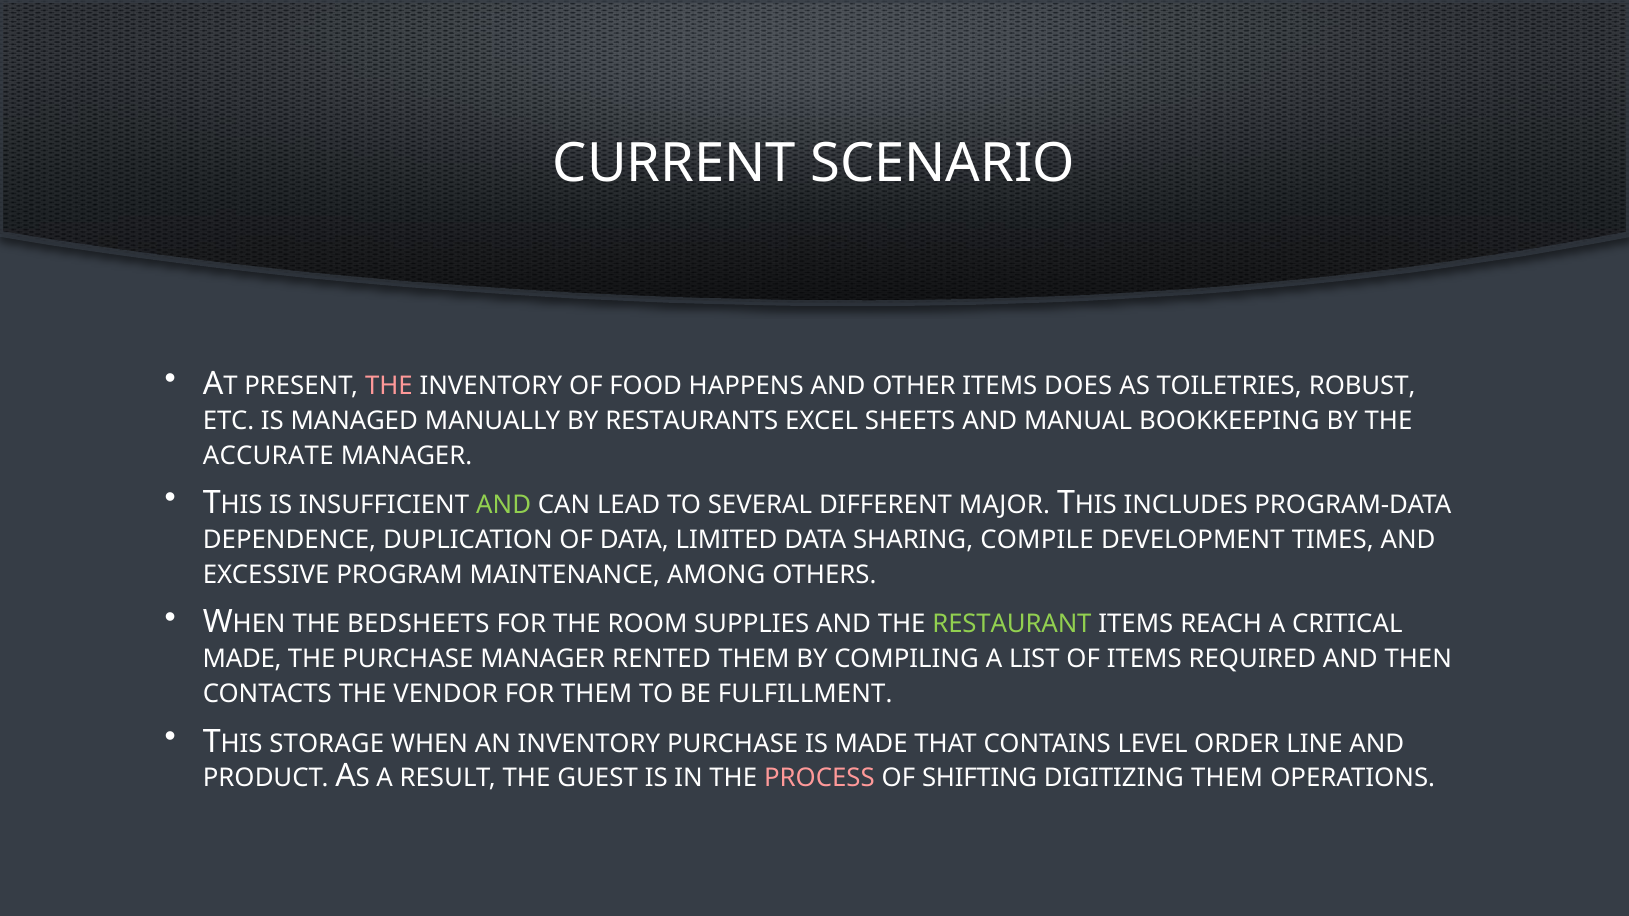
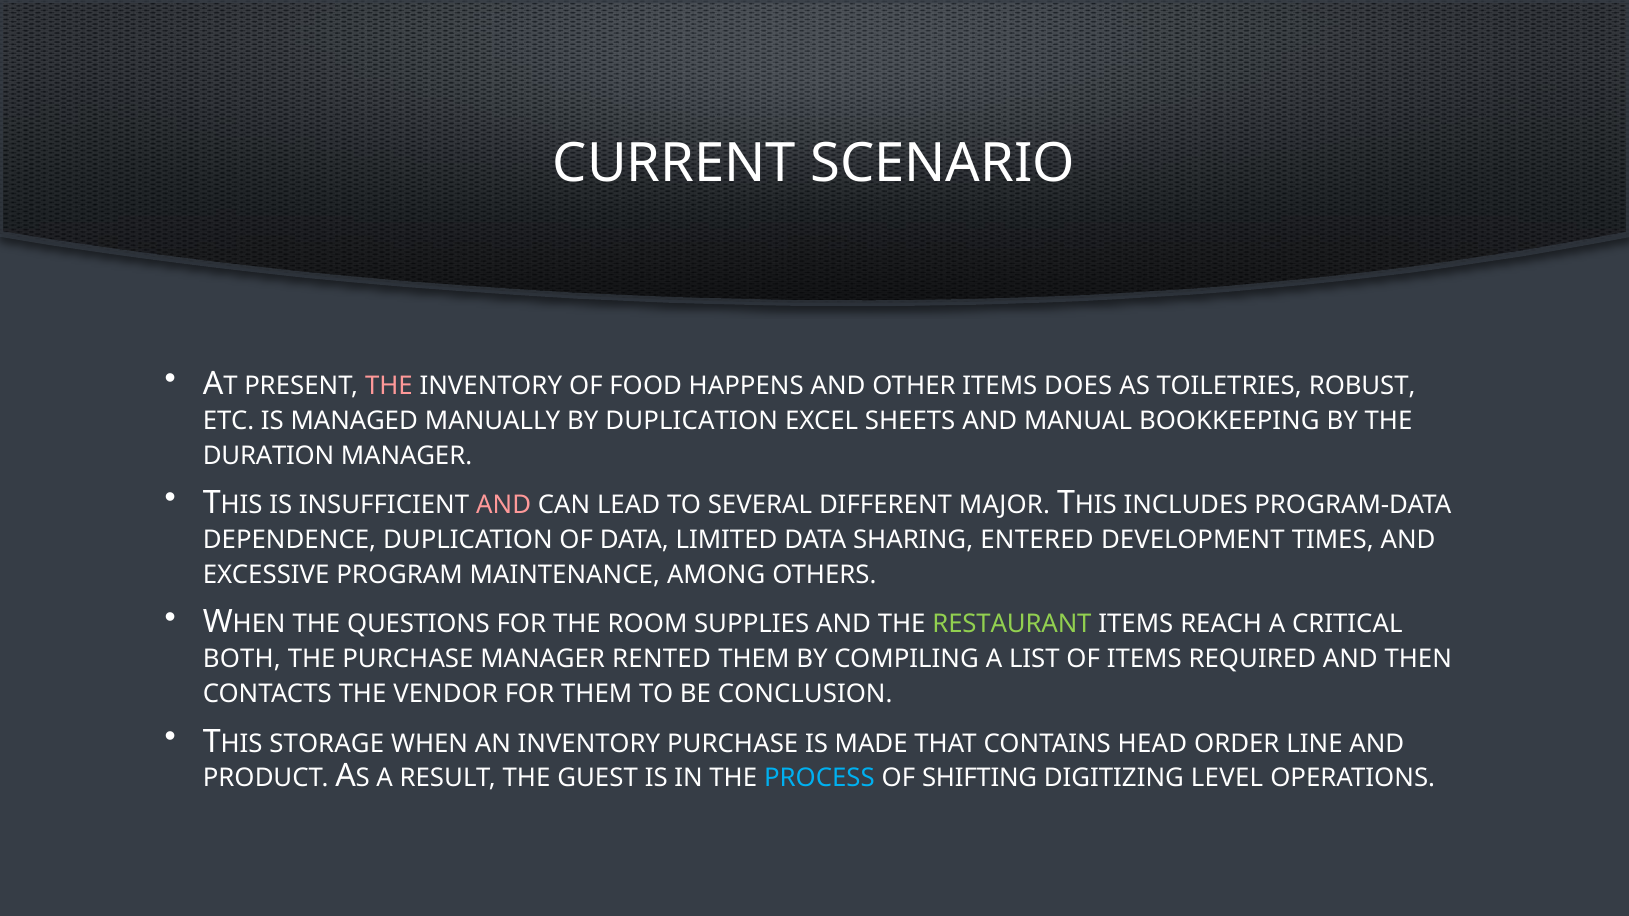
BY RESTAURANTS: RESTAURANTS -> DUPLICATION (692, 421)
ACCURATE: ACCURATE -> DURATION (269, 456)
AND colour: light green -> pink (504, 505)
COMPILE: COMPILE -> ENTERED (1037, 540)
BEDSHEETS: BEDSHEETS -> QUESTIONS (419, 625)
MADE: MADE -> BOTH (242, 659)
FULFILLMENT: FULFILLMENT -> CONCLUSION (805, 694)
LEVEL: LEVEL -> HEAD (1152, 744)
PROCESS colour: pink -> light blue (819, 779)
DIGITIZING THEM: THEM -> LEVEL (1227, 779)
